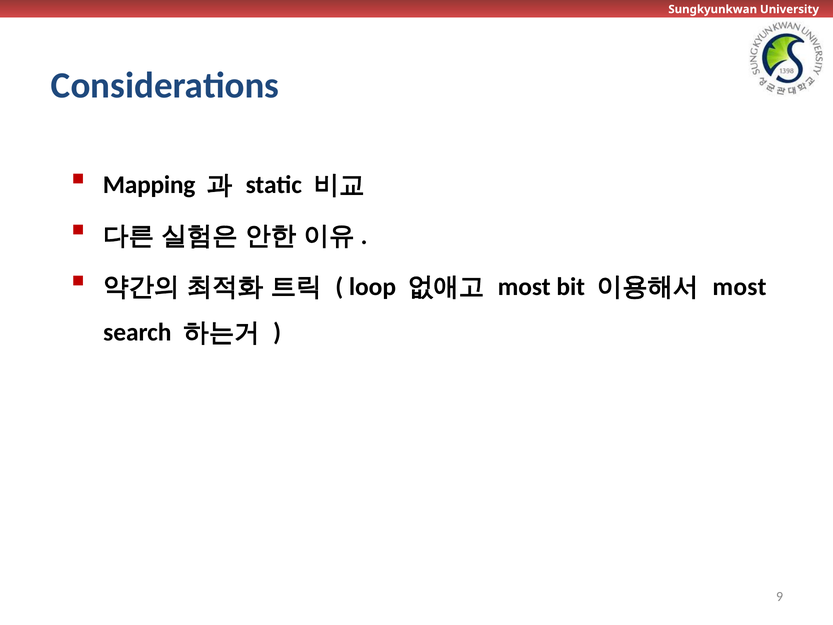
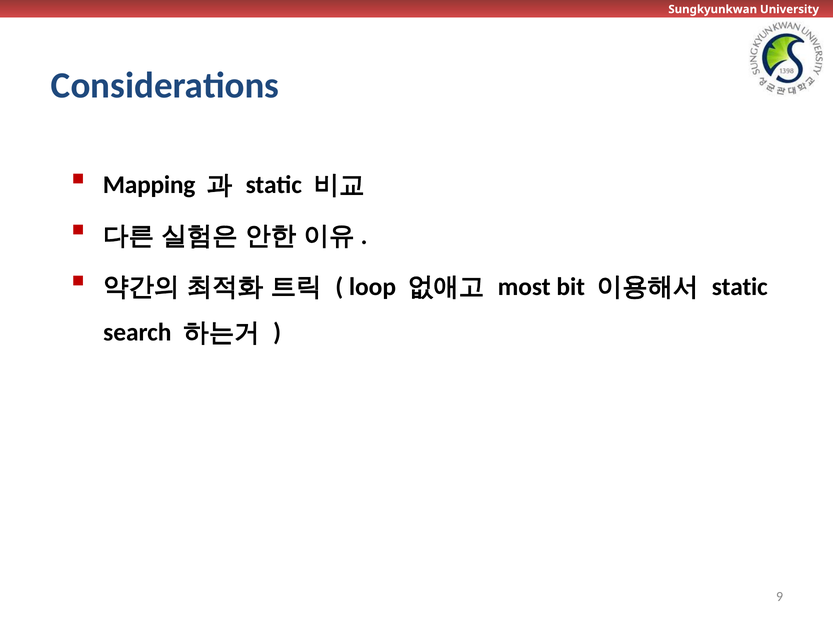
most: most -> static (740, 287)
